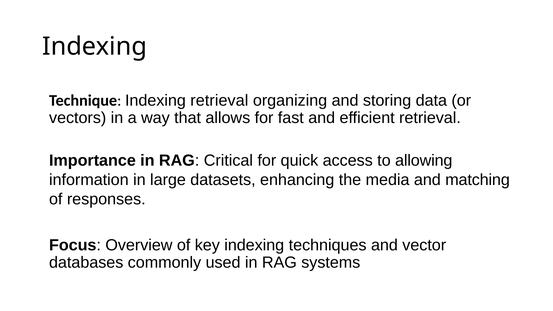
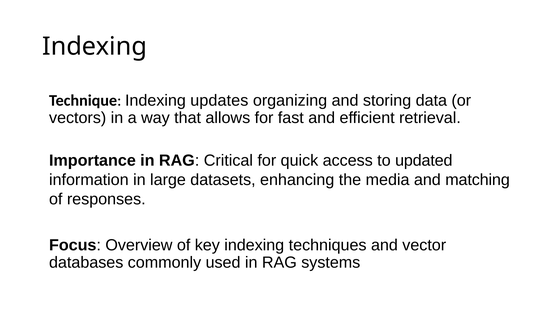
Indexing retrieval: retrieval -> updates (219, 100)
allowing: allowing -> updated (424, 160)
